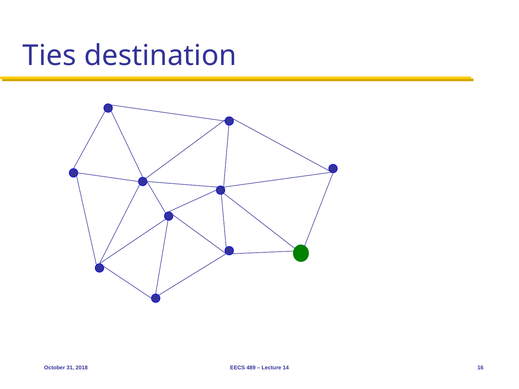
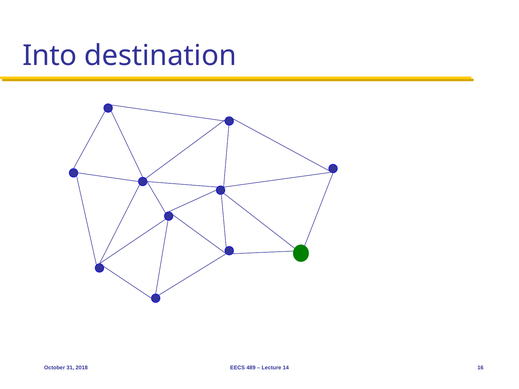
Ties: Ties -> Into (50, 56)
